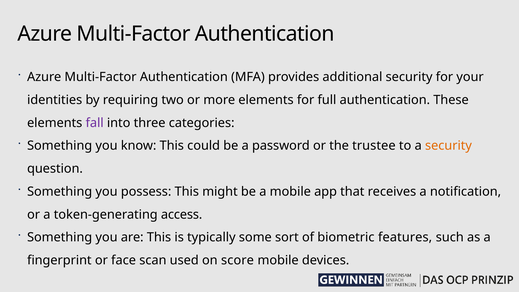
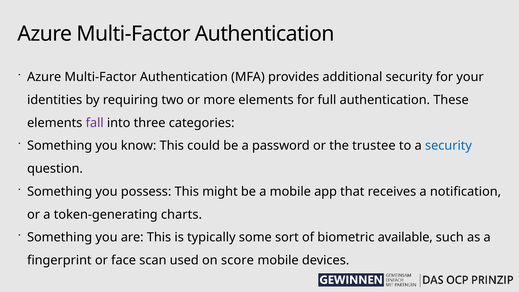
security colour: orange -> blue (448, 146)
access: access -> charts (181, 214)
features: features -> available (405, 237)
